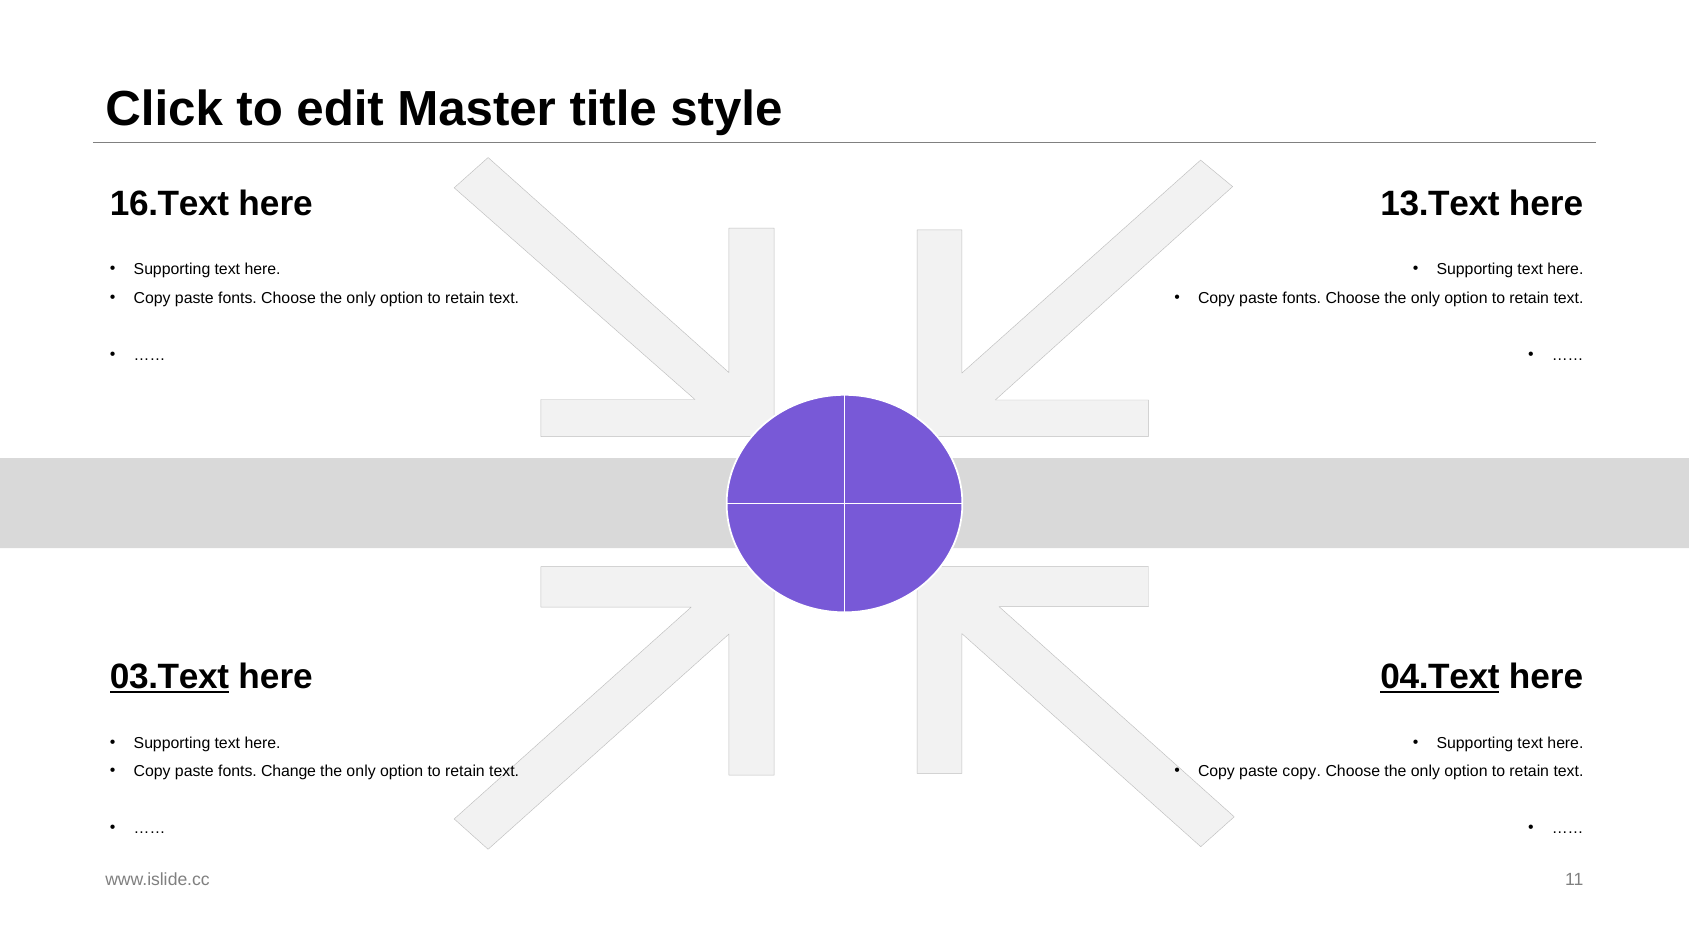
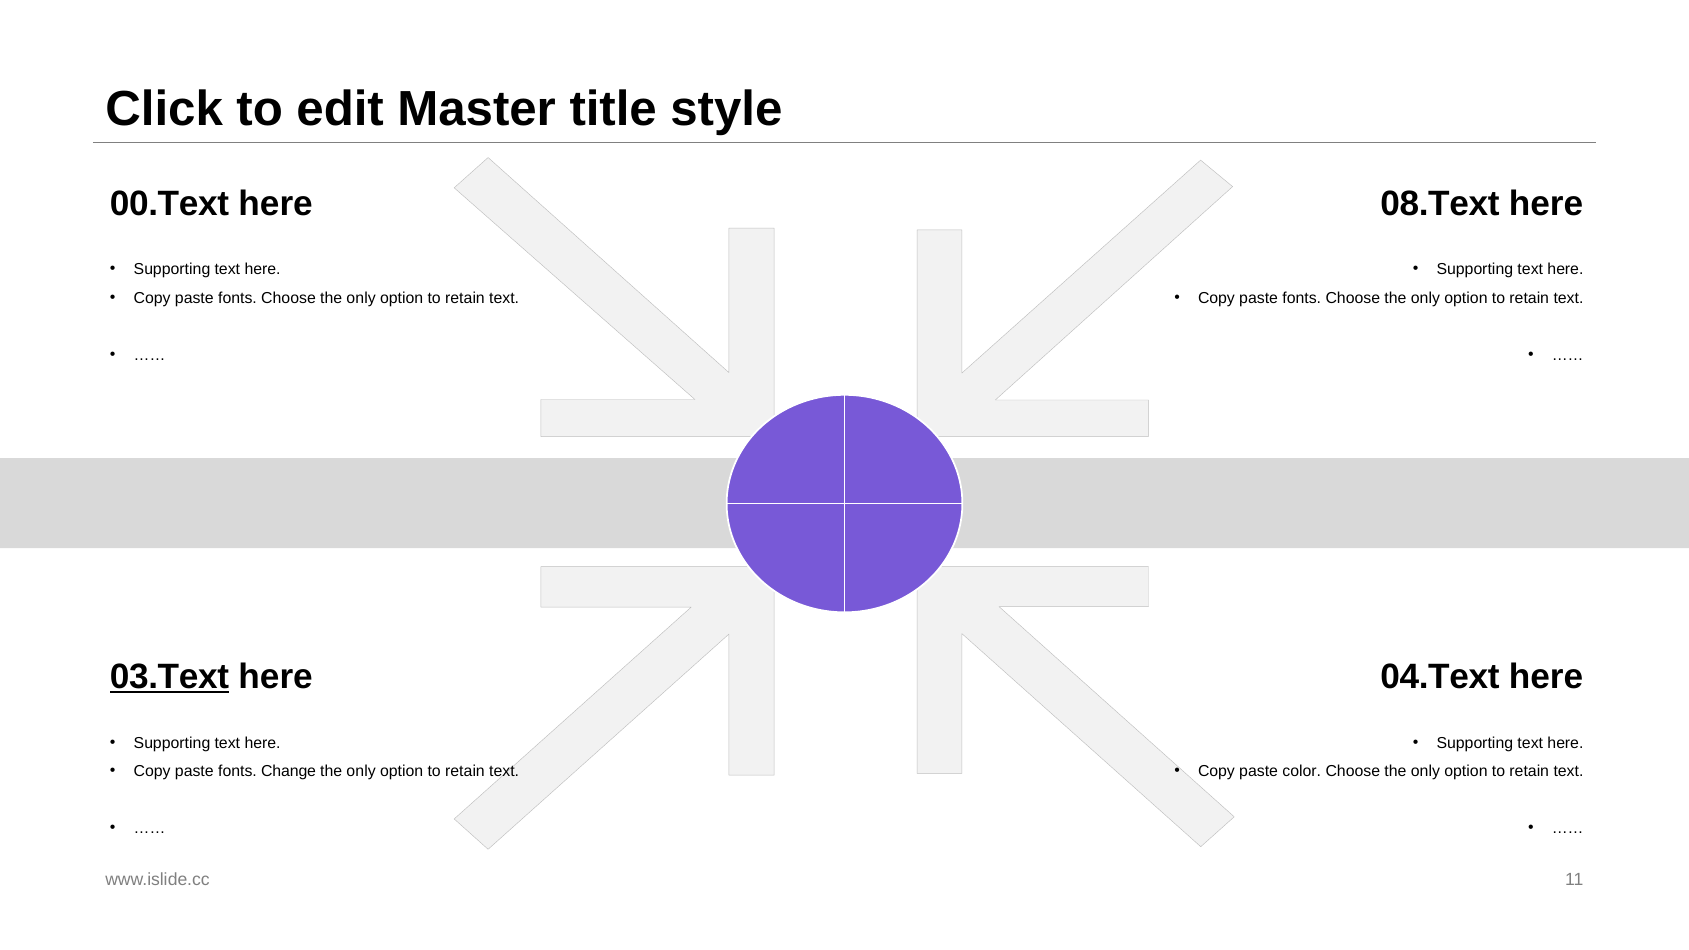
16.Text: 16.Text -> 00.Text (169, 204)
13.Text: 13.Text -> 08.Text (1440, 204)
04.Text underline: present -> none (1440, 677)
paste copy: copy -> color (1302, 771)
